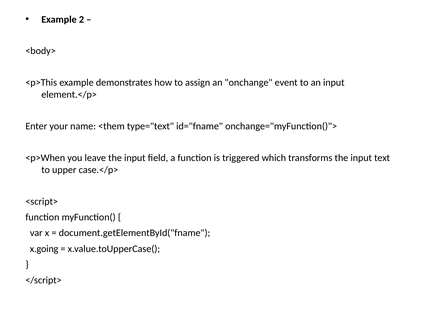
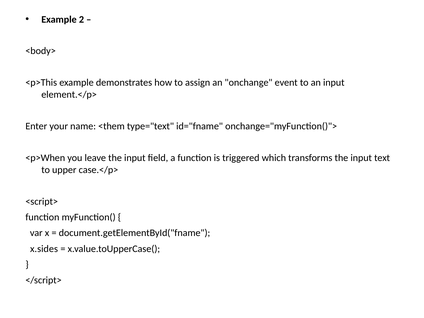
x.going: x.going -> x.sides (44, 249)
